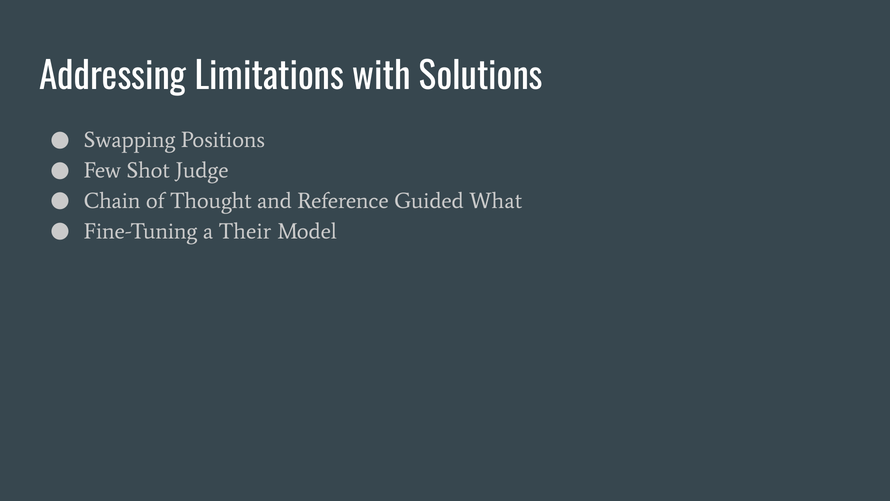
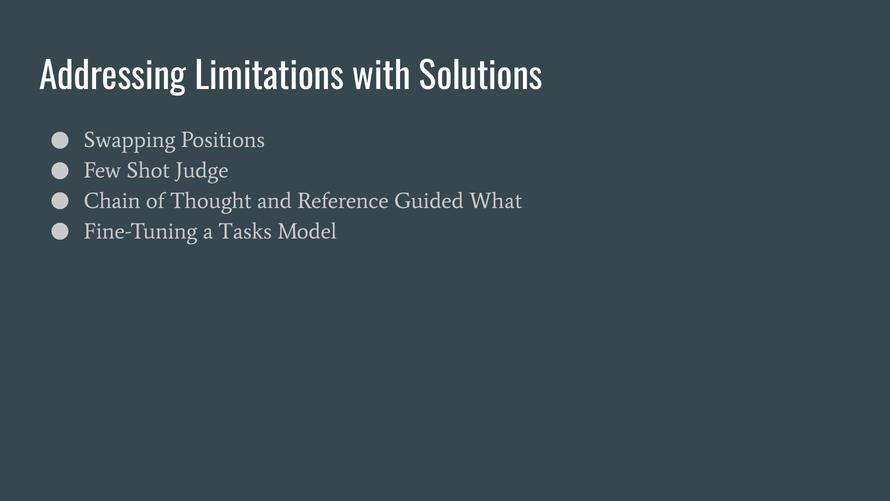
Their: Their -> Tasks (245, 231)
